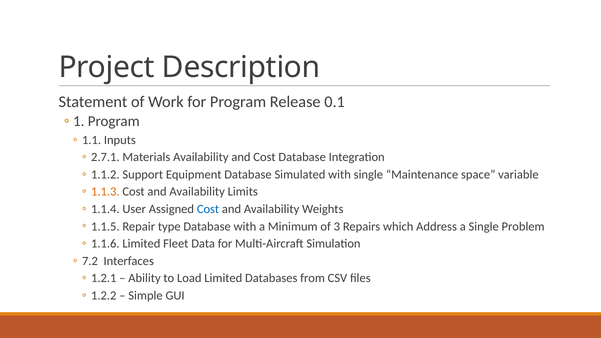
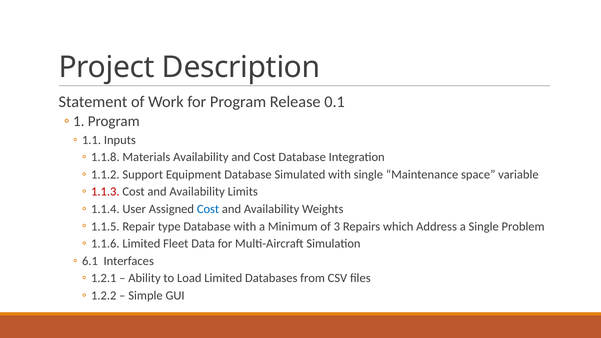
2.7.1: 2.7.1 -> 1.1.8 (105, 157)
1.1.3 colour: orange -> red (105, 192)
7.2: 7.2 -> 6.1 (90, 261)
